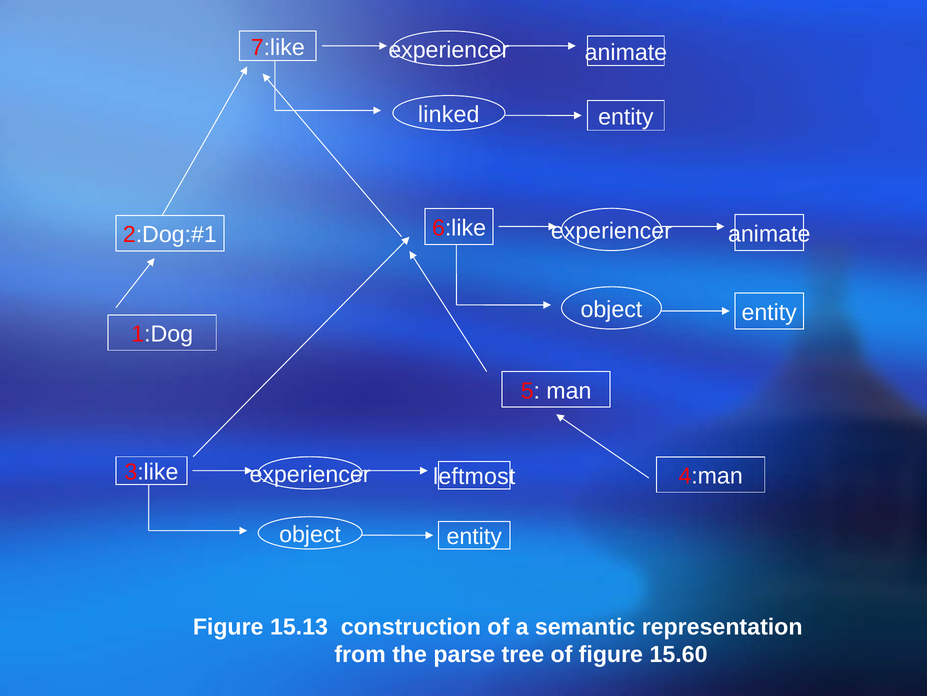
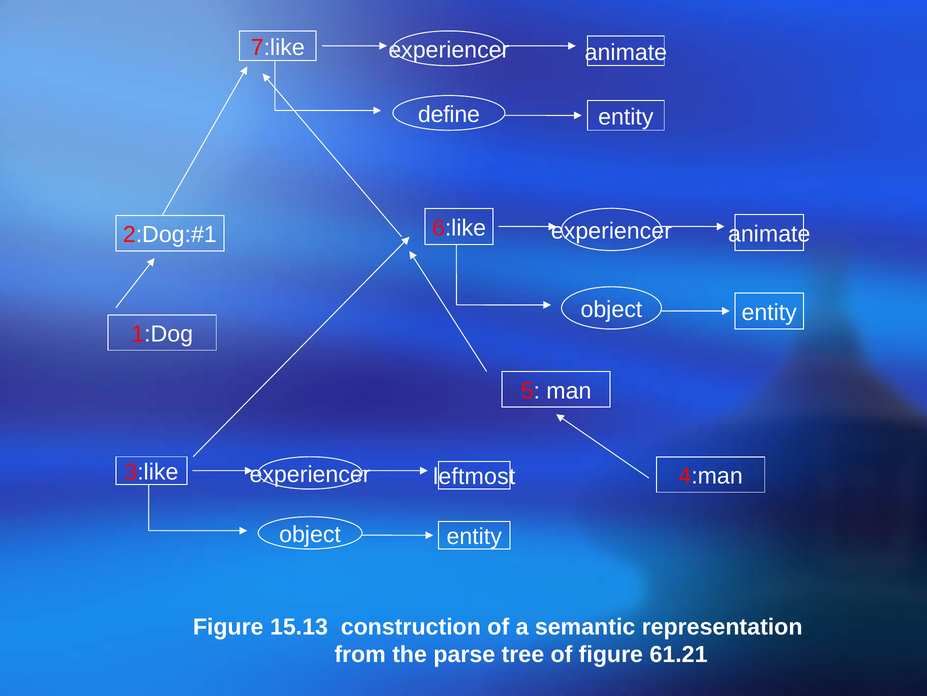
linked: linked -> define (449, 114)
15.60: 15.60 -> 61.21 (679, 654)
